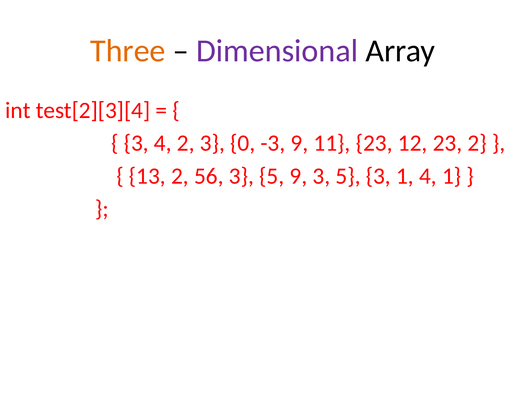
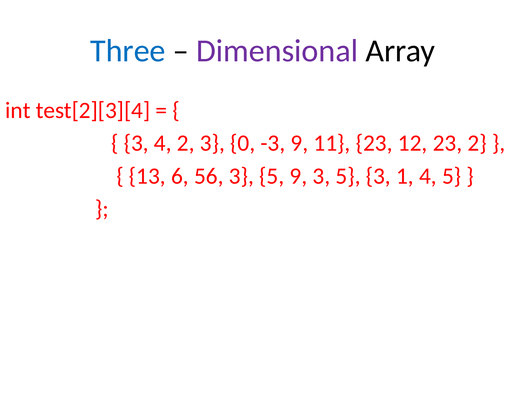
Three colour: orange -> blue (128, 51)
13 2: 2 -> 6 (180, 176)
4 1: 1 -> 5 (452, 176)
